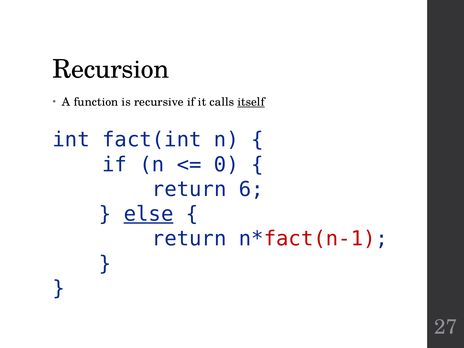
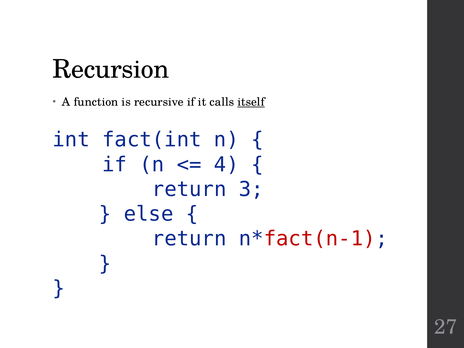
0: 0 -> 4 (226, 165)
6: 6 -> 3 (251, 189)
else underline: present -> none (149, 214)
